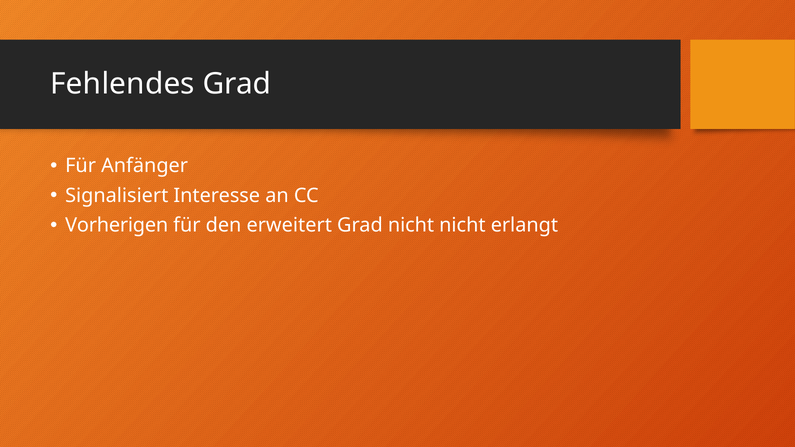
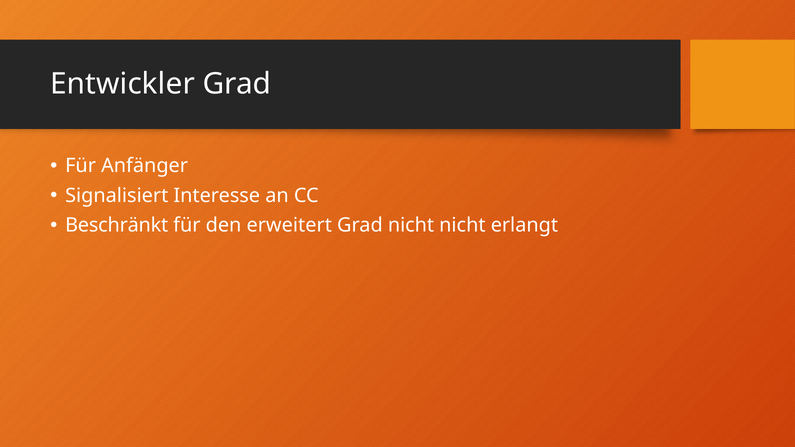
Fehlendes: Fehlendes -> Entwickler (123, 84)
Vorherigen: Vorherigen -> Beschränkt (117, 225)
